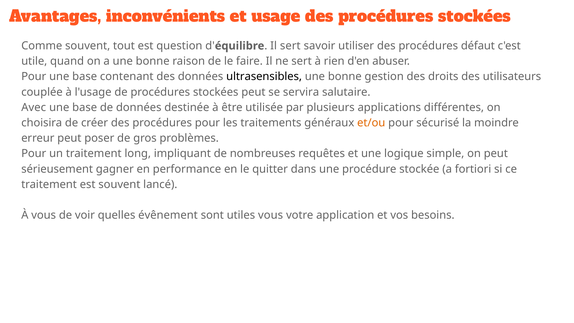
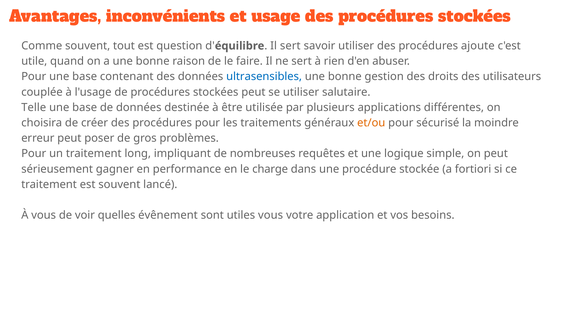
défaut: défaut -> ajoute (478, 46)
ultrasensibles colour: black -> blue (264, 77)
se servira: servira -> utiliser (301, 92)
Avec: Avec -> Telle (34, 107)
quitter: quitter -> charge (270, 169)
